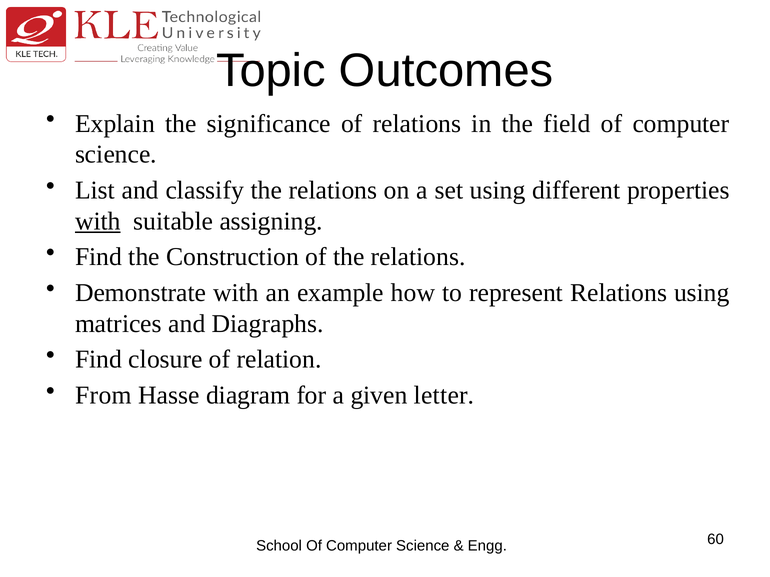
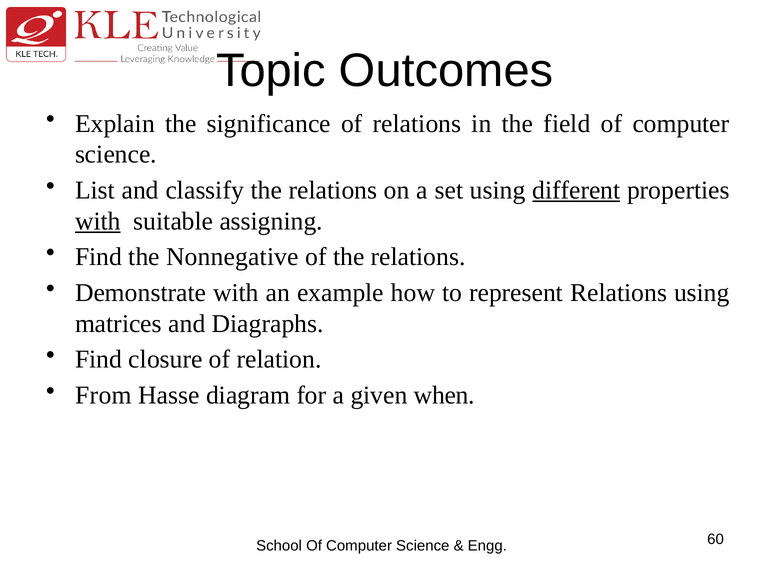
different underline: none -> present (576, 190)
Construction: Construction -> Nonnegative (233, 257)
letter: letter -> when (444, 396)
